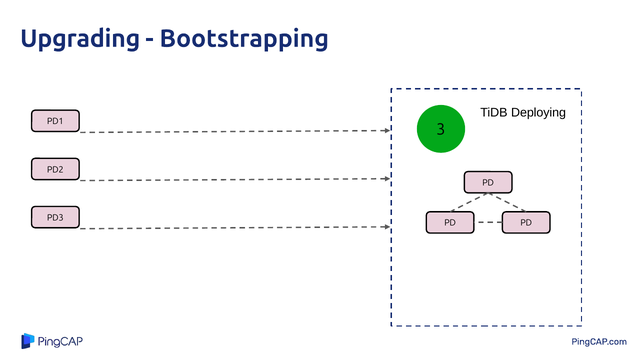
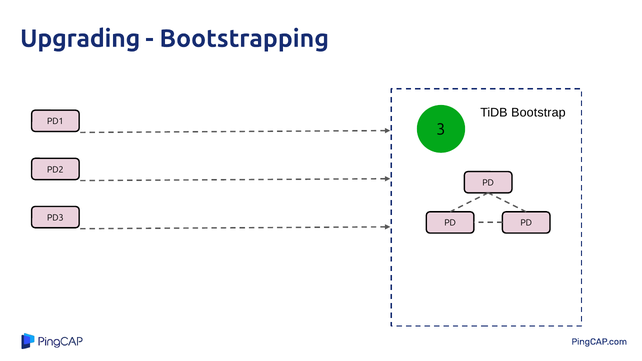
Deploying: Deploying -> Bootstrap (538, 113)
